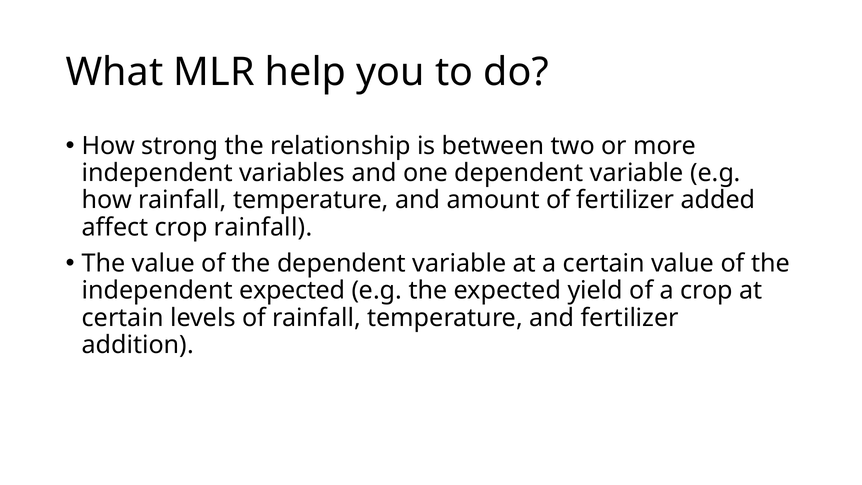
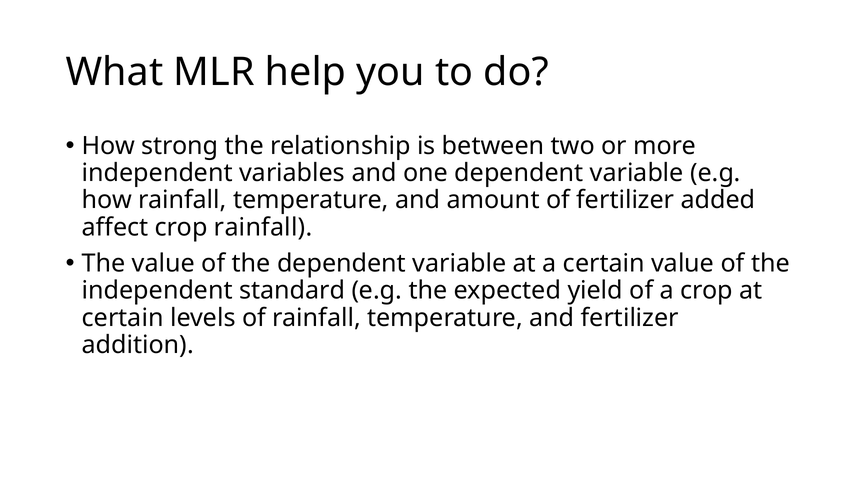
independent expected: expected -> standard (292, 291)
